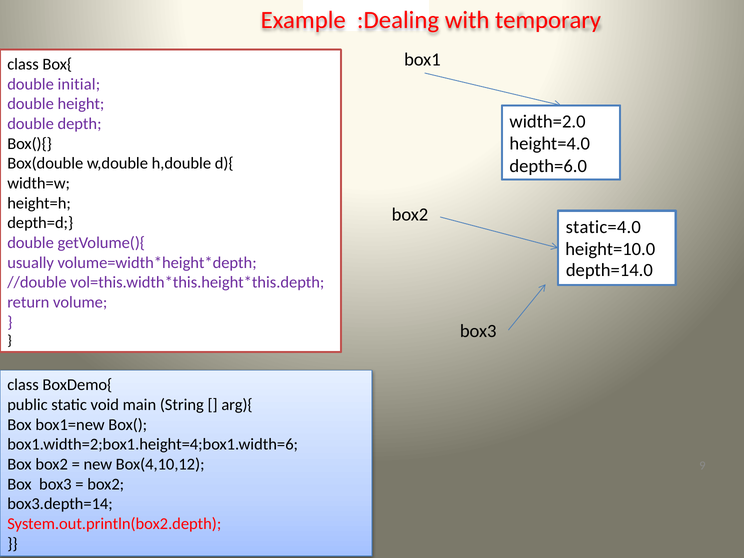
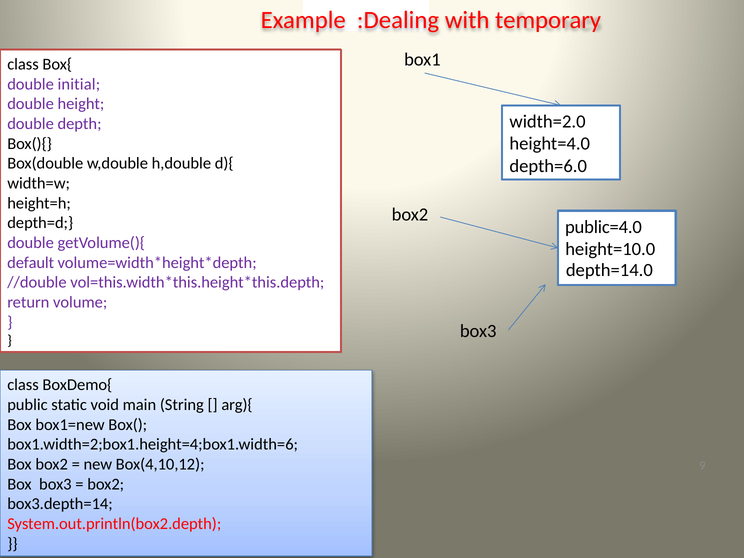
static=4.0: static=4.0 -> public=4.0 (603, 227)
usually: usually -> default (31, 263)
